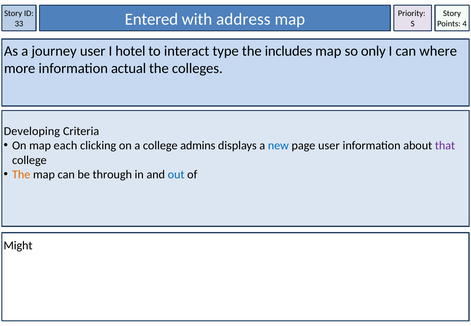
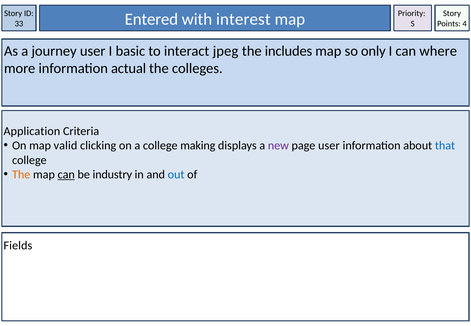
address: address -> interest (243, 19)
hotel: hotel -> basic (130, 51)
type: type -> jpeg (226, 51)
Developing: Developing -> Application (32, 131)
each: each -> valid (65, 146)
admins: admins -> making (198, 146)
new colour: blue -> purple (278, 146)
that colour: purple -> blue (445, 146)
can underline: none -> present (66, 175)
through: through -> industry (112, 175)
Might: Might -> Fields (18, 245)
